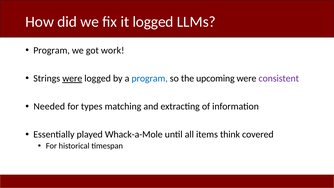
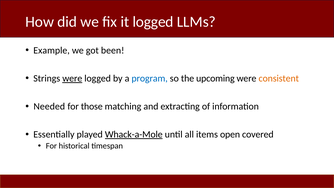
Program: Program -> Example (52, 50)
work: work -> been (113, 50)
consistent colour: purple -> orange (279, 78)
types: types -> those (92, 106)
Whack-a-Mole underline: none -> present (134, 134)
think: think -> open (230, 134)
